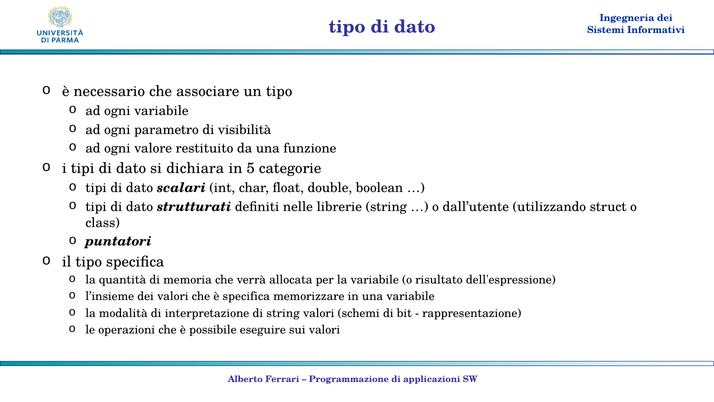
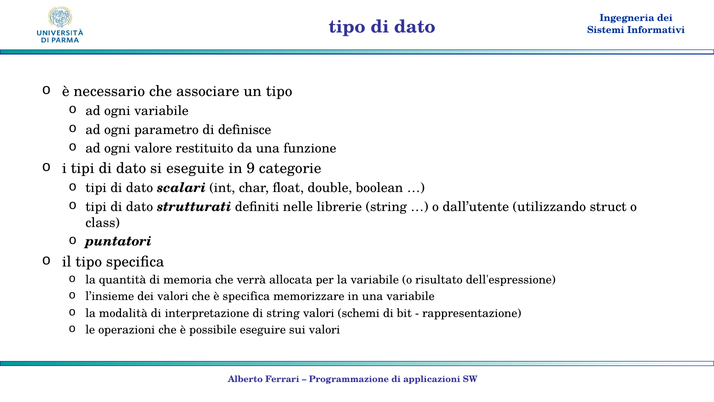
visibilità: visibilità -> definisce (245, 129)
dichiara: dichiara -> eseguite (195, 168)
5: 5 -> 9 (251, 168)
